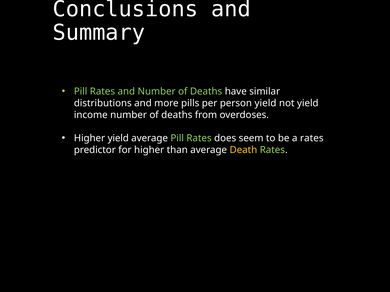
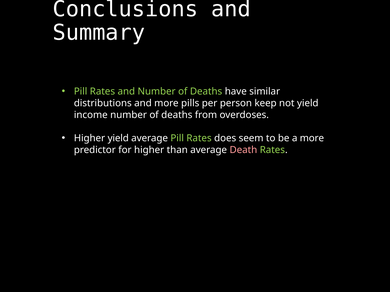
person yield: yield -> keep (266, 103)
a rates: rates -> more (312, 138)
Death colour: yellow -> pink (243, 150)
